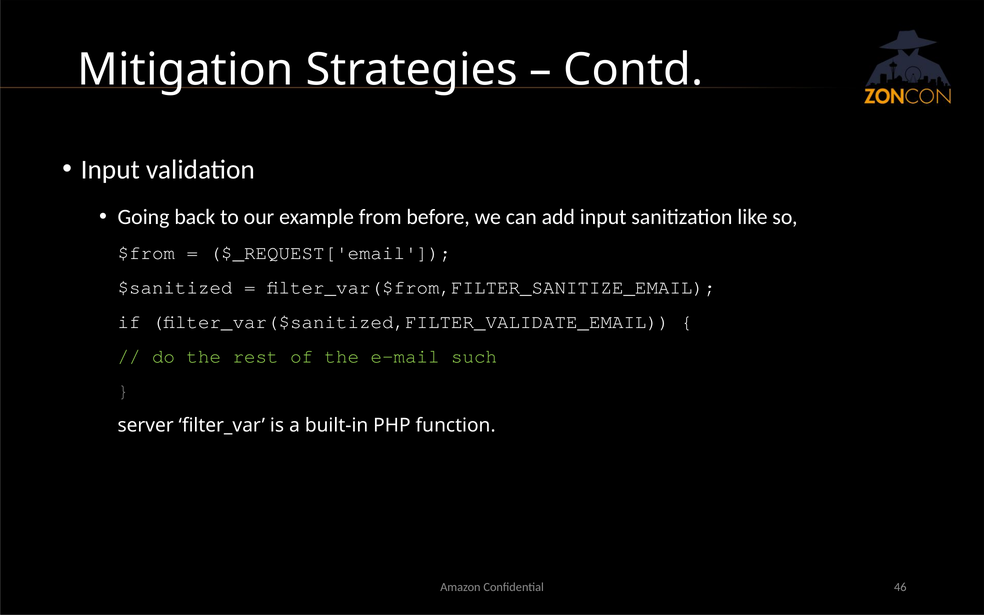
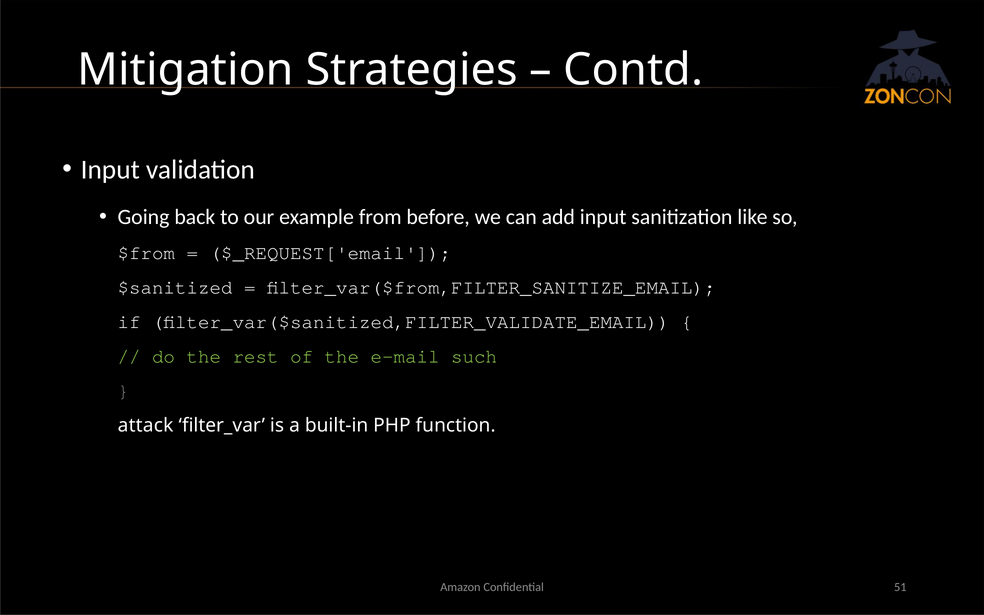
server: server -> attack (146, 425)
46: 46 -> 51 (900, 587)
